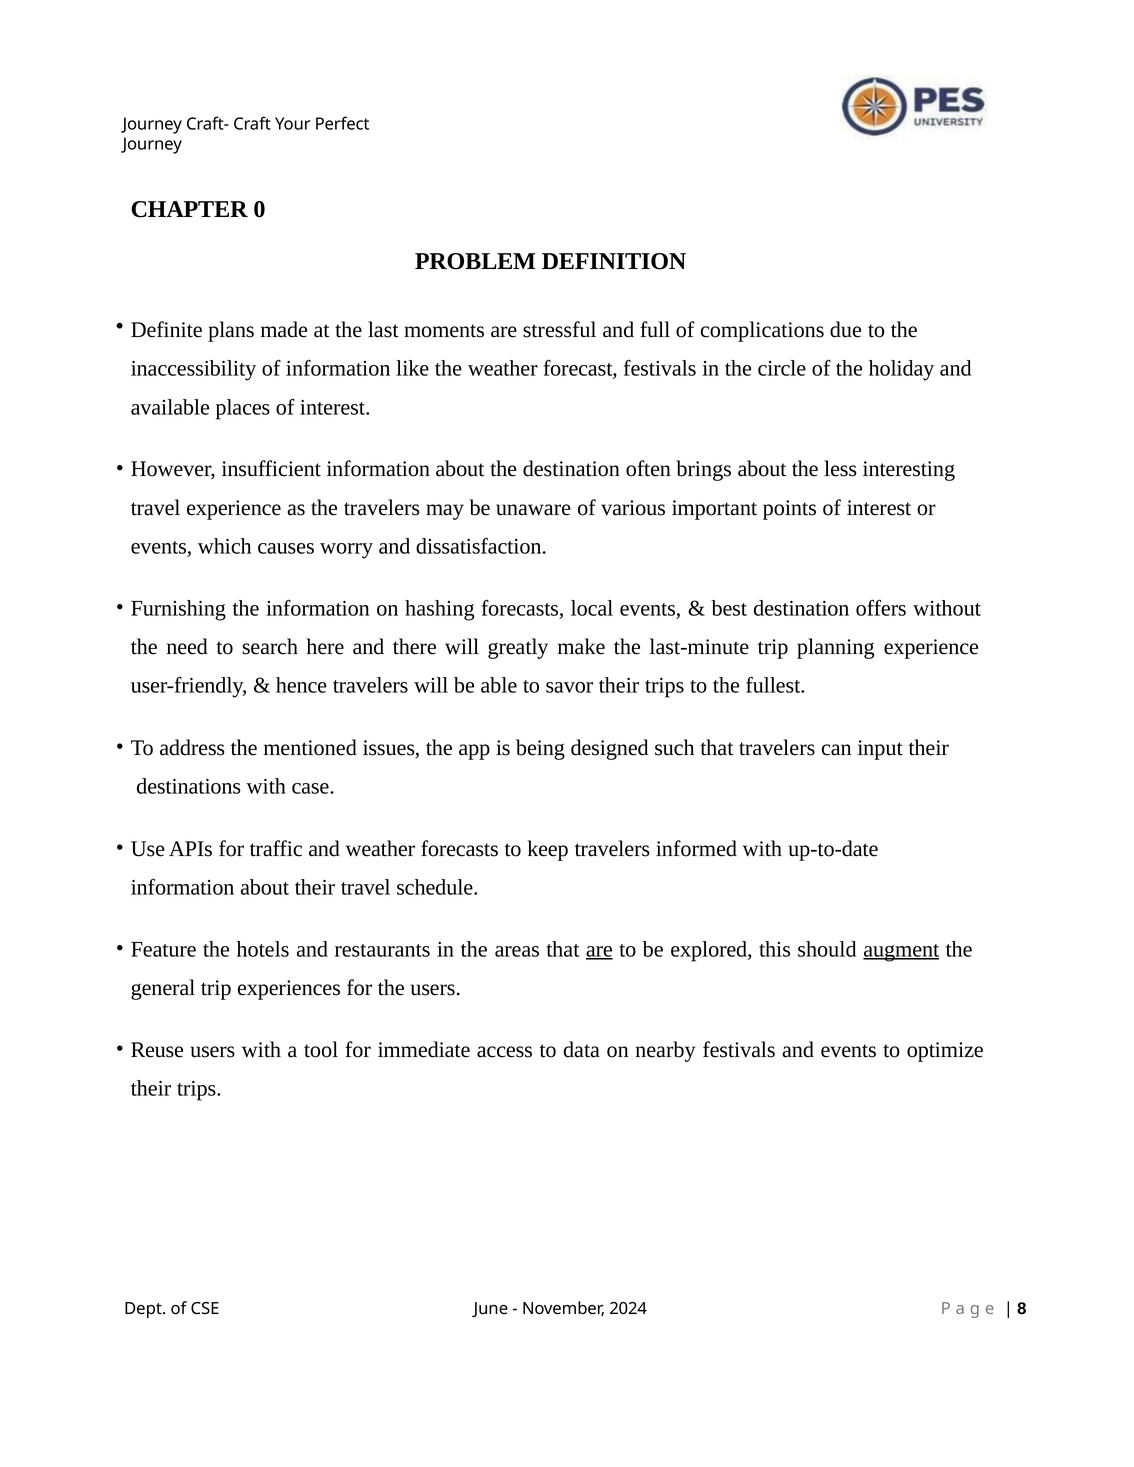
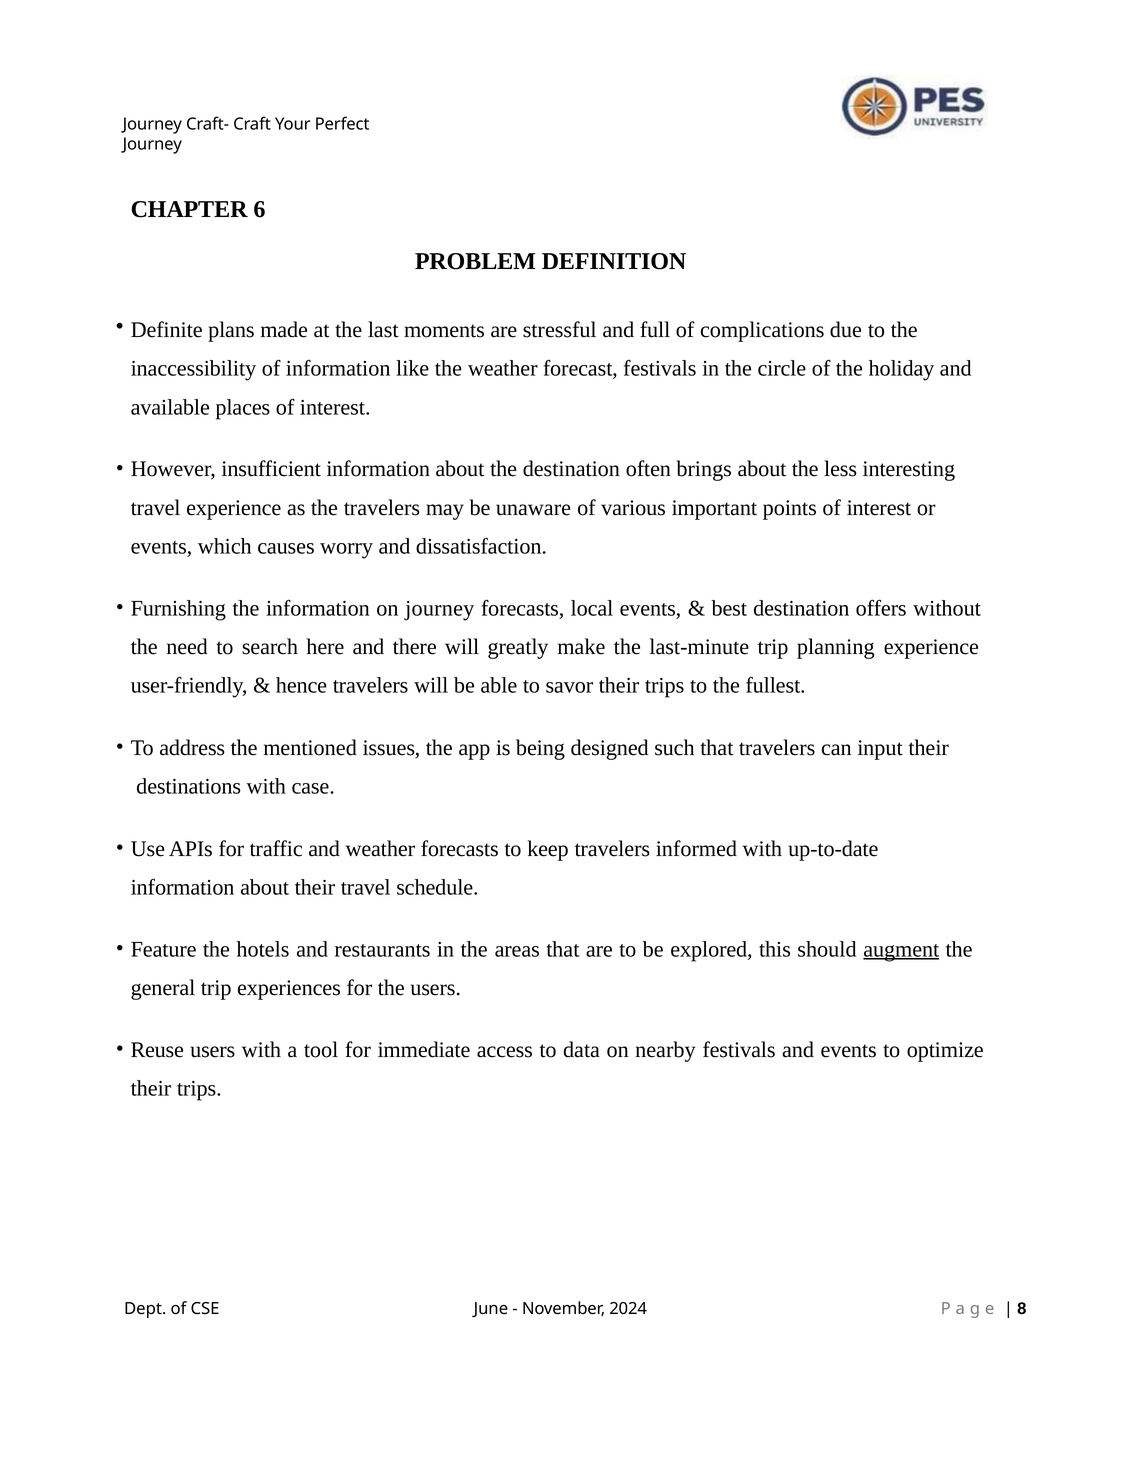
0: 0 -> 6 (259, 209)
on hashing: hashing -> journey (440, 609)
are underline: present -> none (599, 950)
